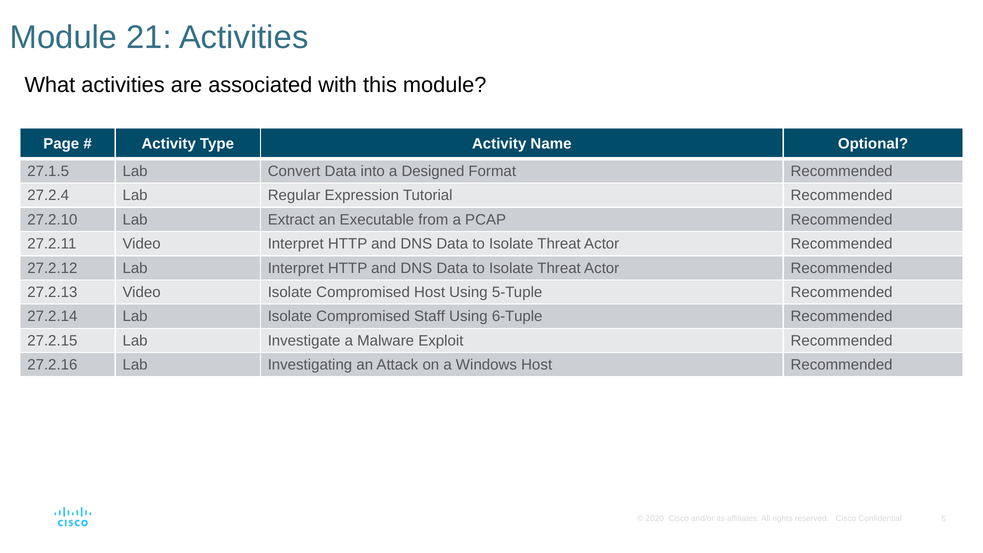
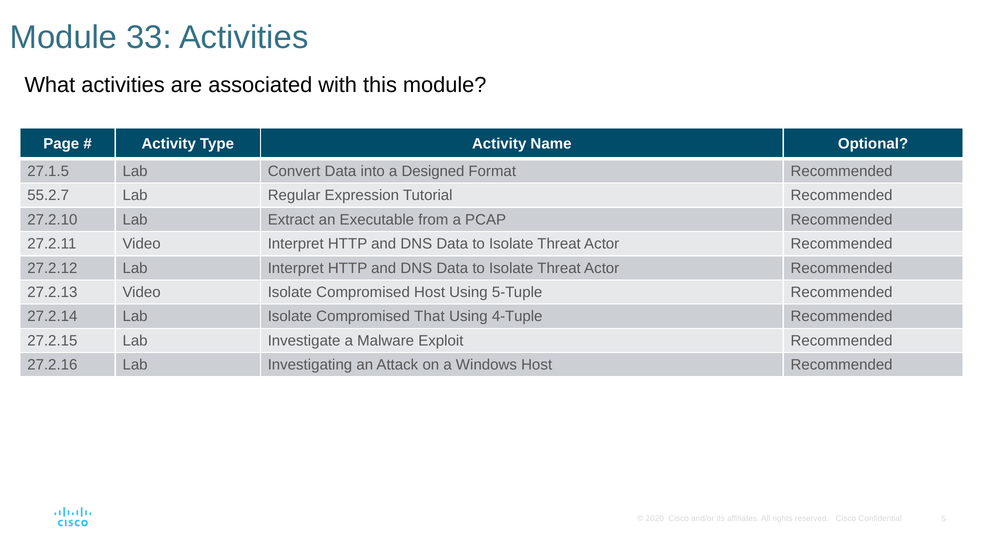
21: 21 -> 33 (149, 37)
27.2.4: 27.2.4 -> 55.2.7 (48, 195)
Staff: Staff -> That (429, 316)
6-Tuple: 6-Tuple -> 4-Tuple (517, 316)
